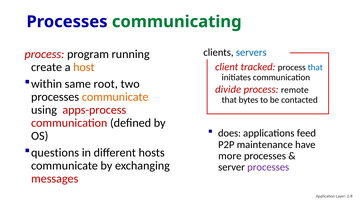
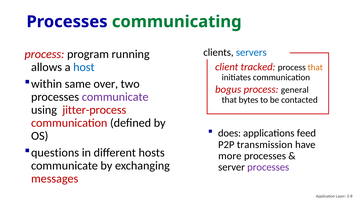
create: create -> allows (47, 67)
host colour: orange -> blue (84, 67)
that colour: blue -> orange (315, 68)
root: root -> over (106, 84)
divide: divide -> bogus (228, 90)
remote: remote -> general (295, 90)
communicate colour: orange -> purple (115, 97)
apps-process: apps-process -> jitter-process (94, 110)
maintenance: maintenance -> transmission (265, 145)
